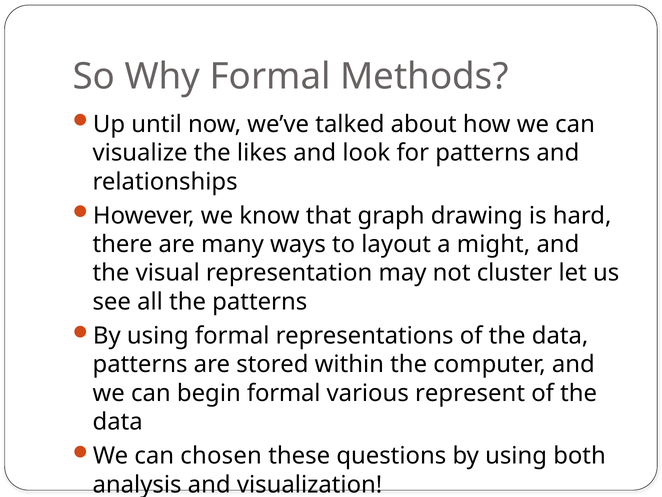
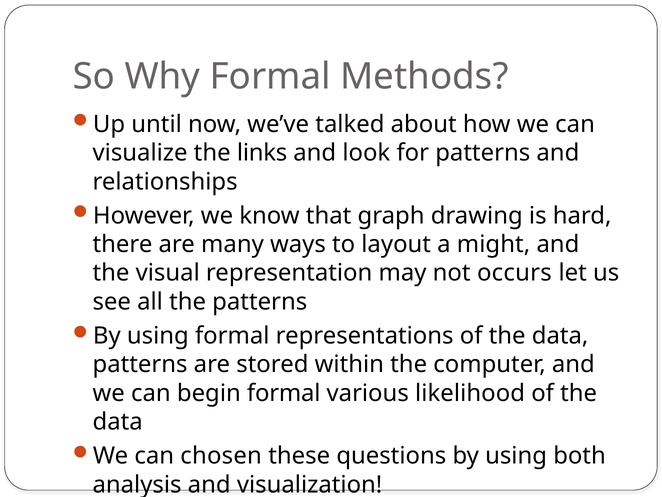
likes: likes -> links (262, 153)
cluster: cluster -> occurs (514, 273)
represent: represent -> likelihood (470, 393)
